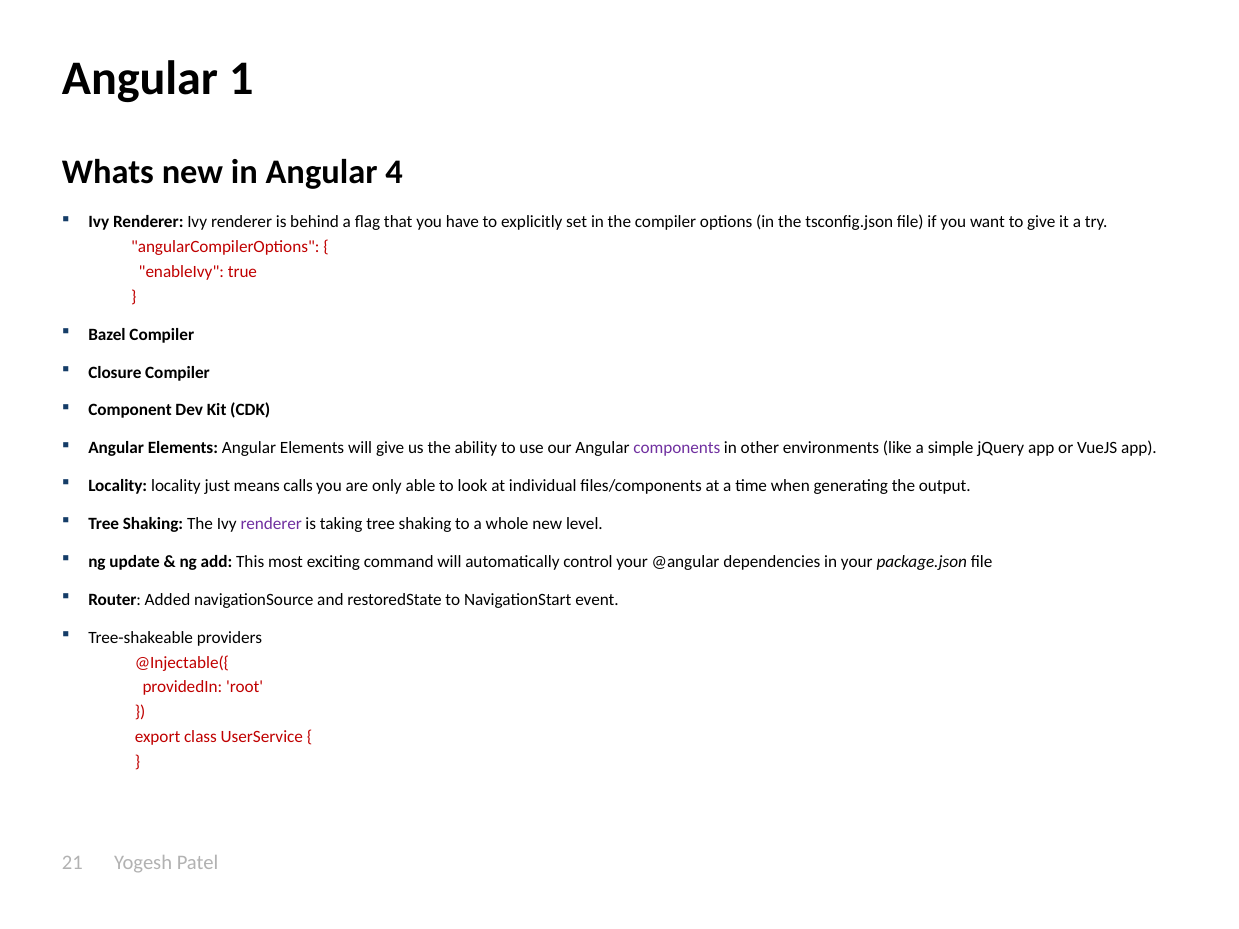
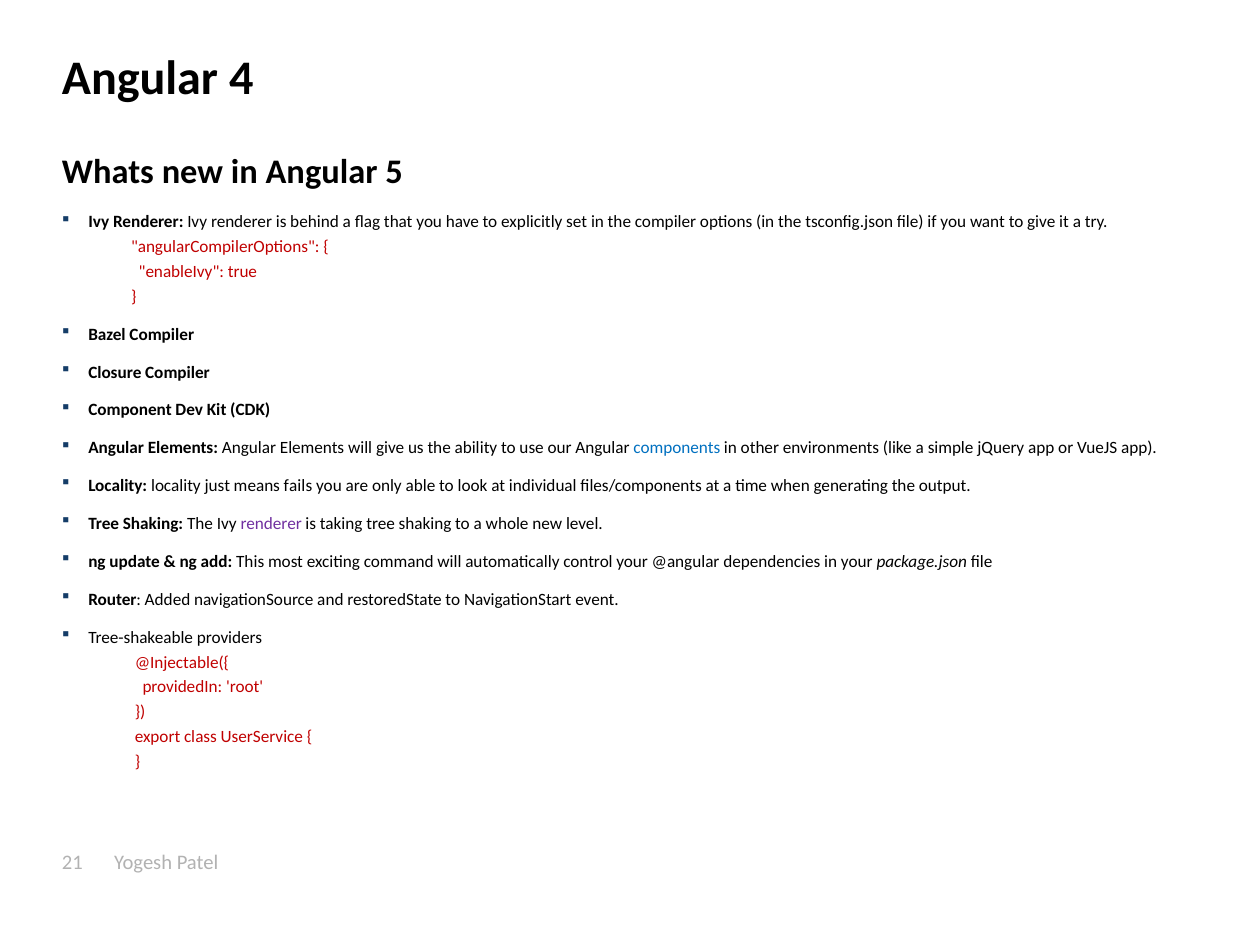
1: 1 -> 4 (241, 78)
4: 4 -> 5 (394, 172)
components colour: purple -> blue (677, 448)
calls: calls -> fails (298, 486)
